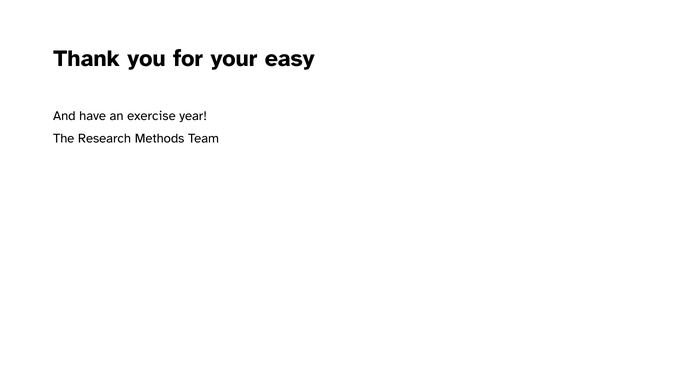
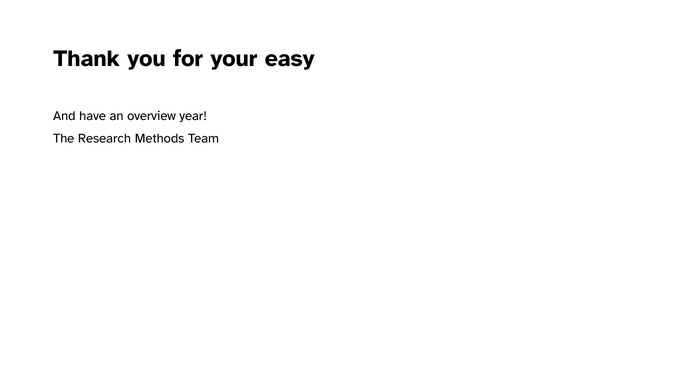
exercise: exercise -> overview (152, 116)
